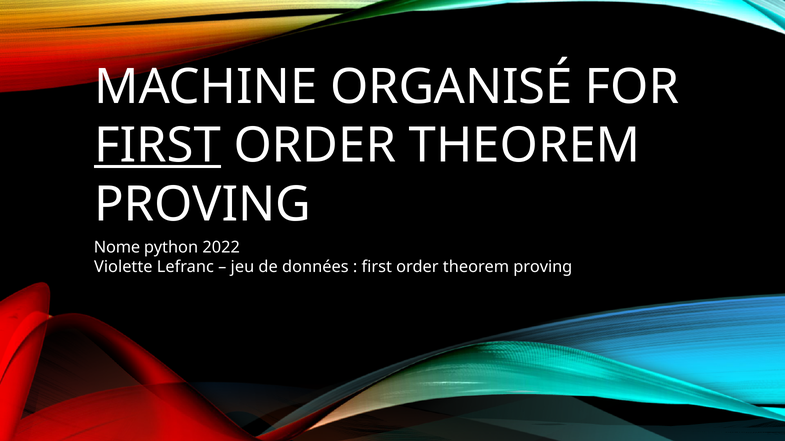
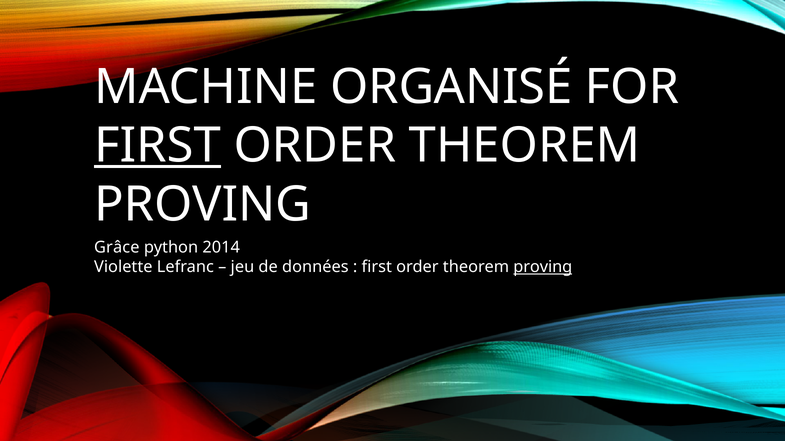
Nome: Nome -> Grâce (117, 248)
2022: 2022 -> 2014 (221, 248)
proving underline: none -> present (543, 267)
